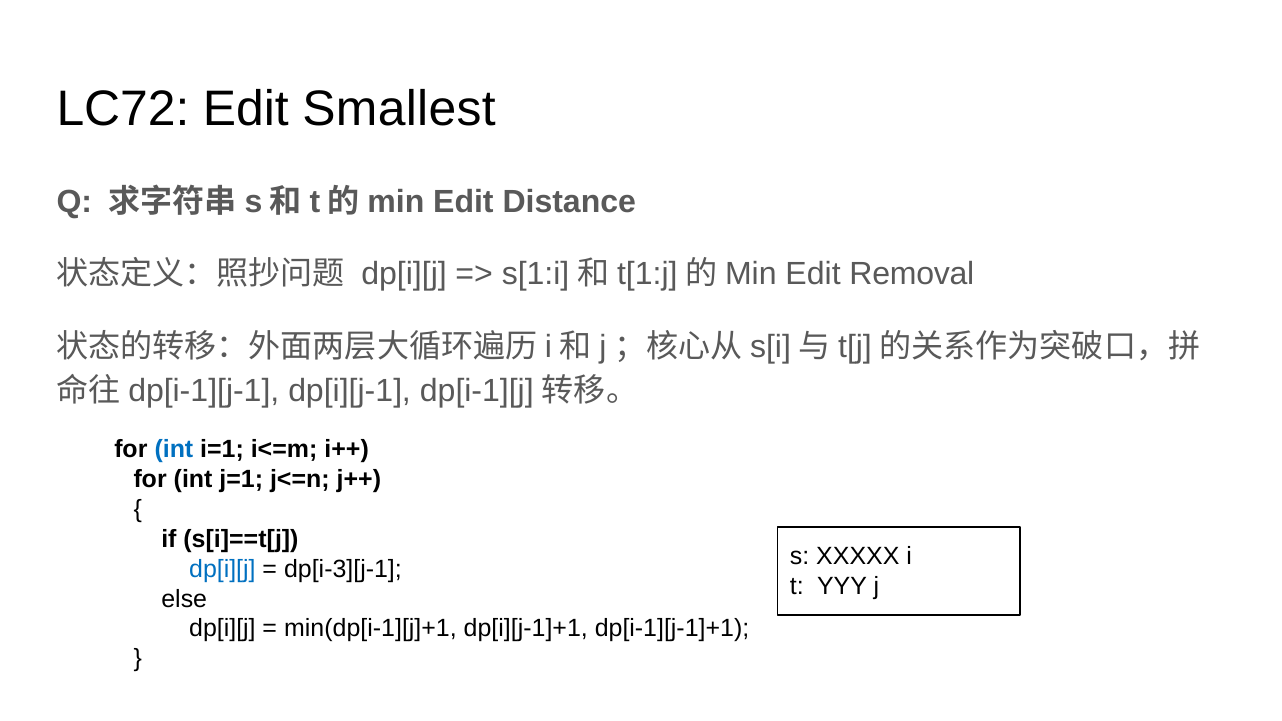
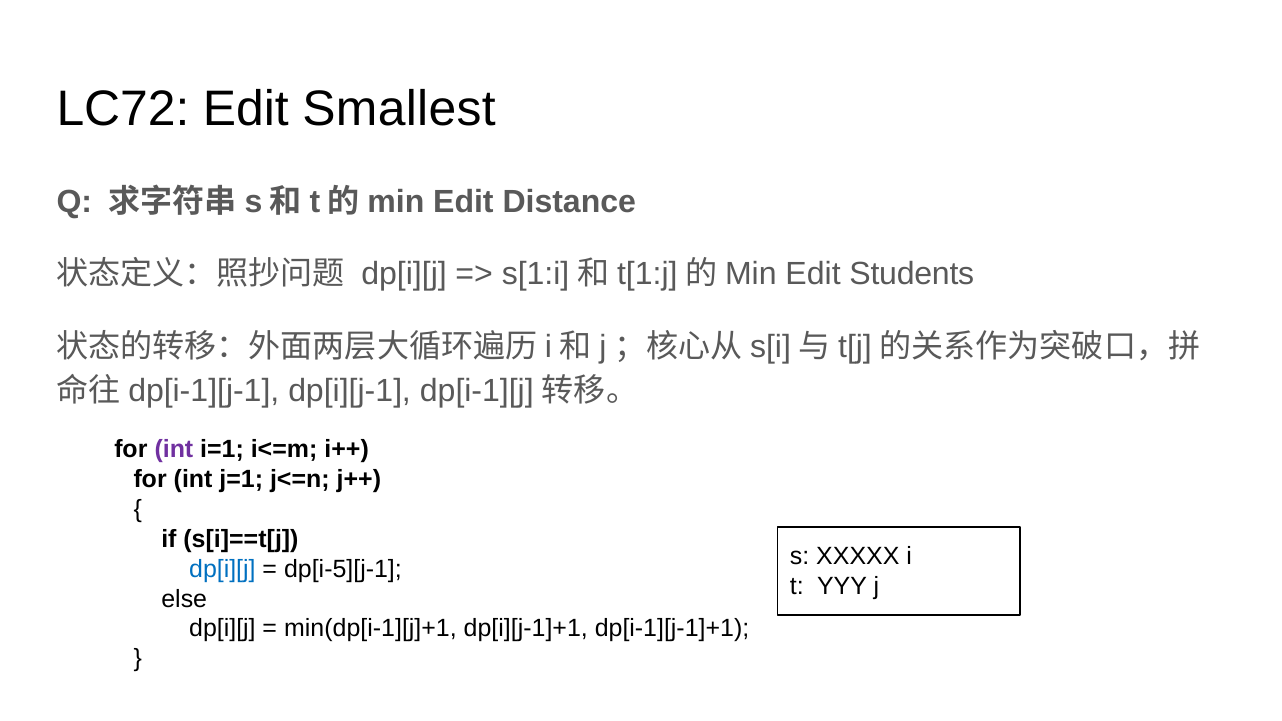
Removal: Removal -> Students (912, 274)
int colour: blue -> purple (174, 449)
dp[i-3][j-1: dp[i-3][j-1 -> dp[i-5][j-1 (343, 569)
